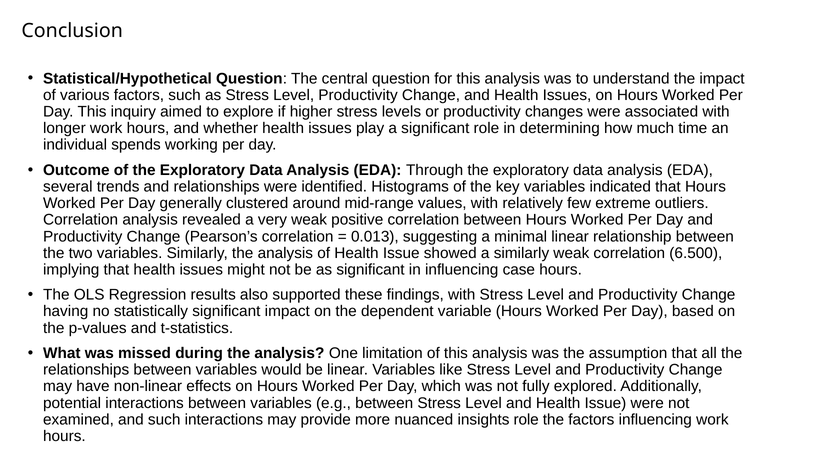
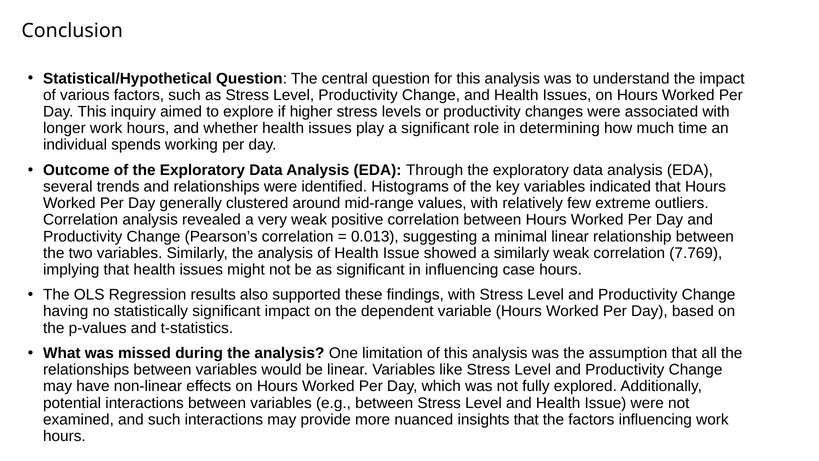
6.500: 6.500 -> 7.769 (696, 253)
insights role: role -> that (526, 419)
